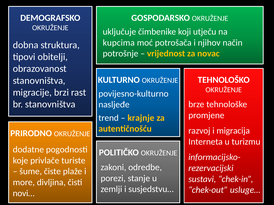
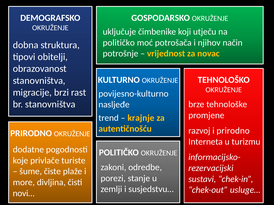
kupcima: kupcima -> političko (119, 43)
i migracija: migracija -> prirodno (233, 131)
